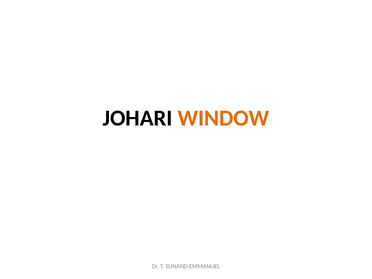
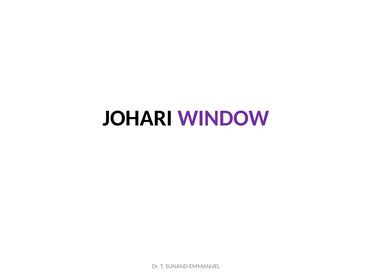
WINDOW colour: orange -> purple (223, 118)
